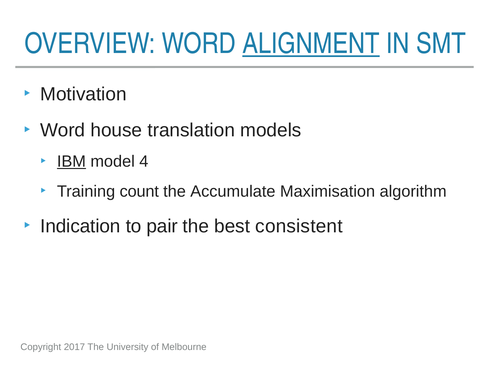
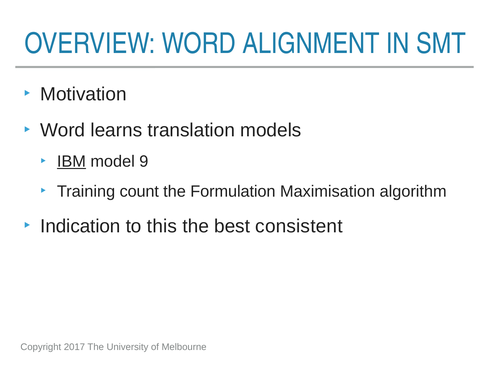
ALIGNMENT underline: present -> none (311, 44)
house: house -> learns (116, 130)
4: 4 -> 9 (144, 161)
Accumulate: Accumulate -> Formulation (233, 191)
pair: pair -> this (162, 226)
